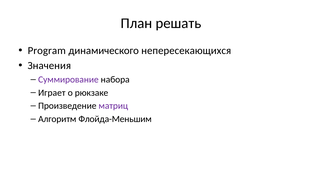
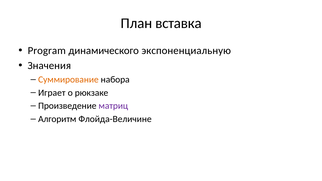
решать: решать -> вставка (179, 23)
непересекающихся: непересекающихся -> экспоненциальную (186, 51)
Суммирование colour: purple -> orange (68, 80)
Флойда-Меньшим: Флойда-Меньшим -> Флойда-Величине (115, 119)
